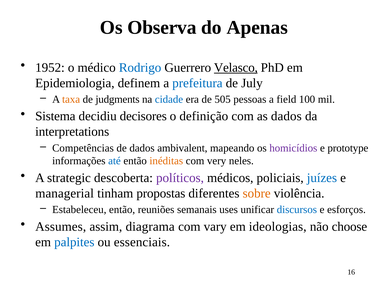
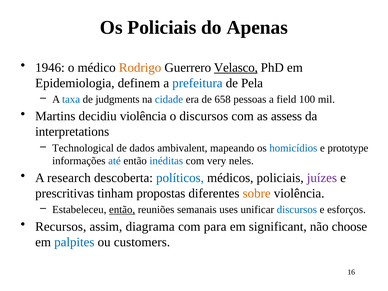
Os Observa: Observa -> Policiais (162, 27)
1952: 1952 -> 1946 (50, 67)
Rodrigo colour: blue -> orange (140, 67)
July: July -> Pela (252, 83)
taxa colour: orange -> blue (71, 99)
505: 505 -> 658 (223, 99)
Sistema: Sistema -> Martins (55, 116)
decidiu decisores: decisores -> violência (143, 116)
o definição: definição -> discursos (204, 116)
as dados: dados -> assess (286, 116)
Competências: Competências -> Technological (83, 148)
homicídios colour: purple -> blue (293, 148)
inéditas colour: orange -> blue (166, 161)
strategic: strategic -> research (69, 178)
políticos colour: purple -> blue (180, 178)
juízes colour: blue -> purple (322, 178)
managerial: managerial -> prescritivas (65, 193)
então underline: none -> present (122, 210)
Assumes: Assumes -> Recursos (61, 227)
vary: vary -> para (215, 227)
ideologias: ideologias -> significant (278, 227)
essenciais: essenciais -> customers (142, 242)
